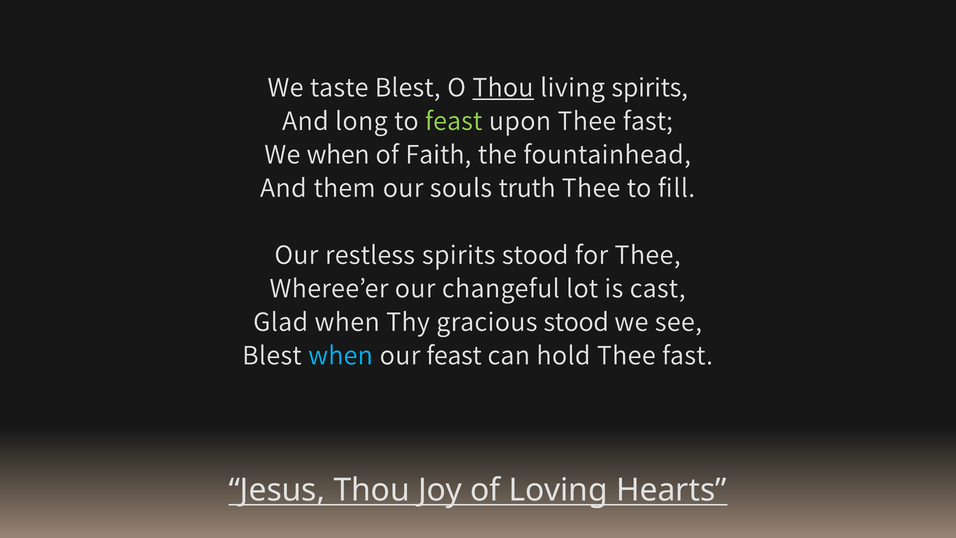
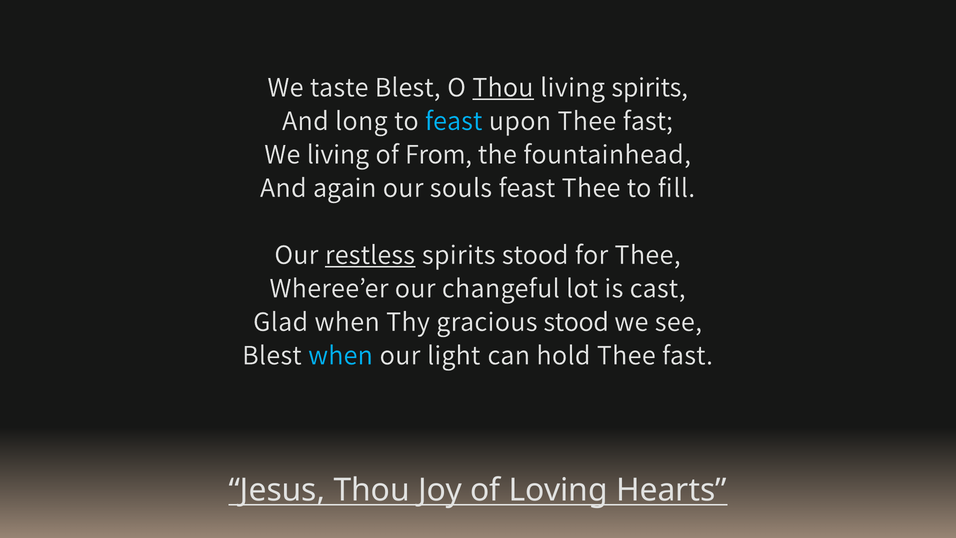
feast colour: light green -> light blue (454, 121)
We when: when -> living (338, 154)
Faith: Faith -> From (439, 154)
them: them -> again (345, 188)
souls truth: truth -> feast (527, 188)
restless underline: none -> present (370, 255)
our feast: feast -> light (454, 355)
